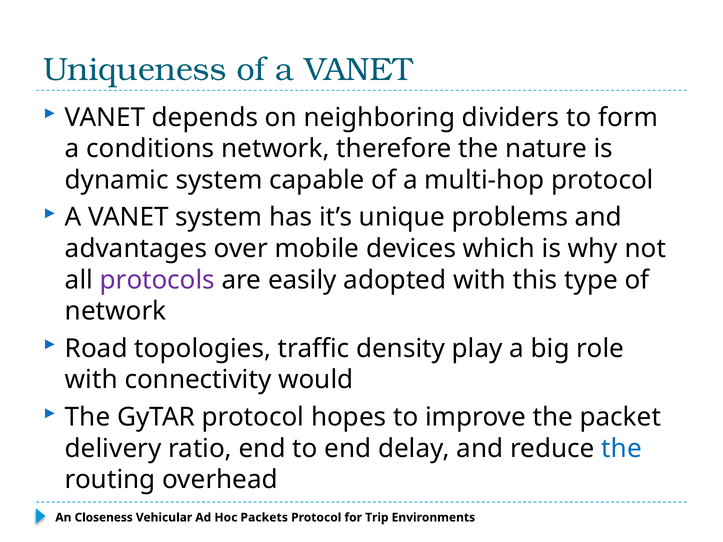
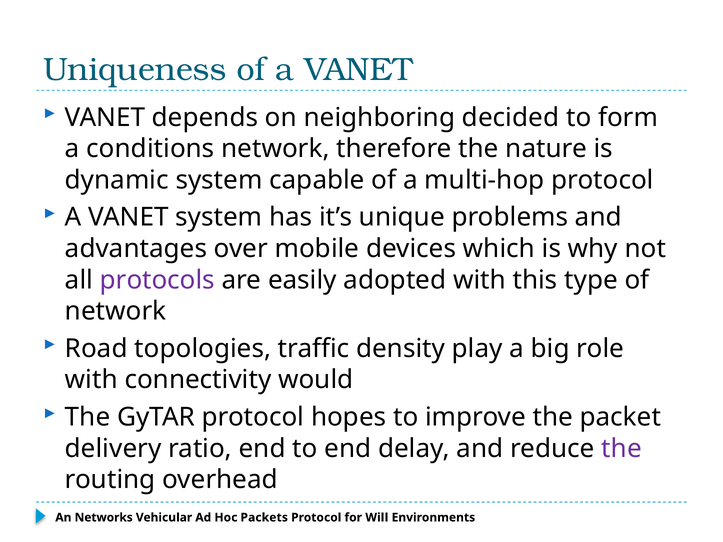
dividers: dividers -> decided (511, 117)
the colour: blue -> purple (622, 449)
Closeness: Closeness -> Networks (104, 518)
Trip: Trip -> Will (377, 518)
